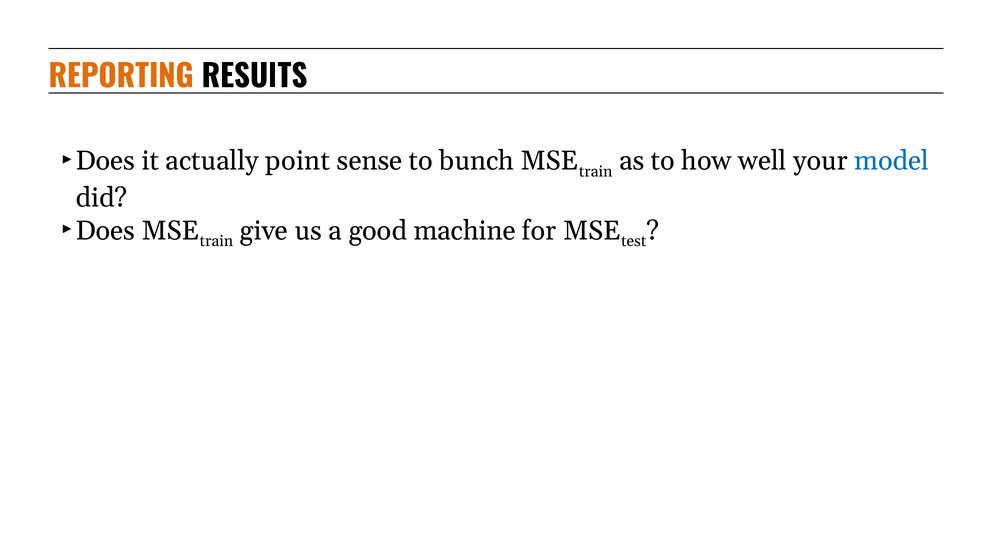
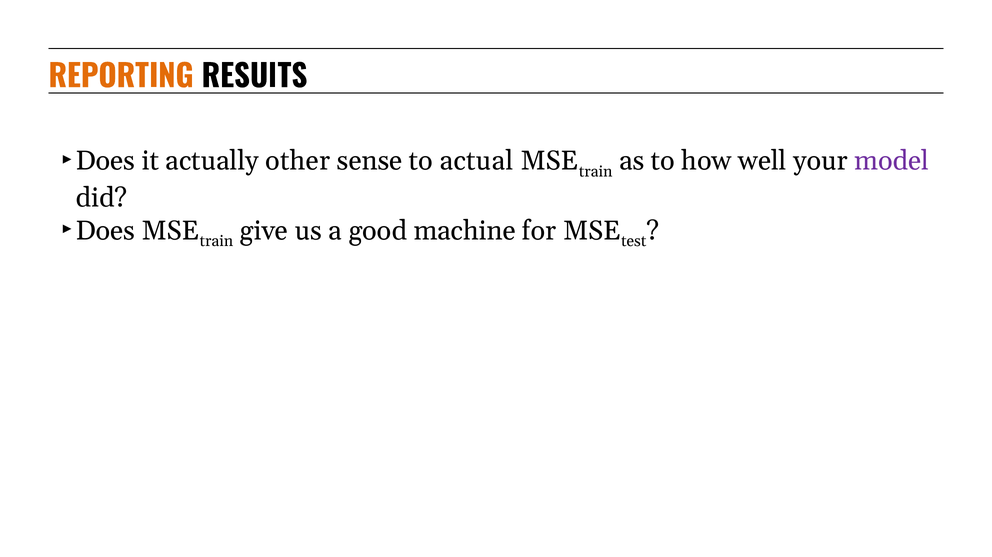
point: point -> other (298, 161)
bunch: bunch -> actual (477, 161)
model colour: blue -> purple (892, 161)
